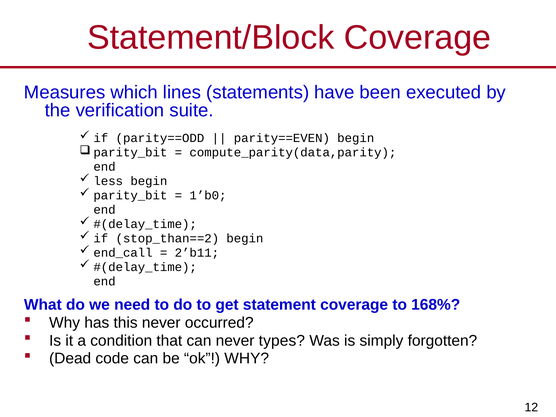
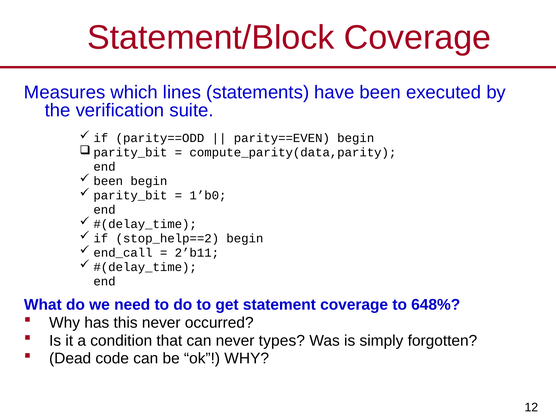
less: less -> been (108, 181)
stop_than==2: stop_than==2 -> stop_help==2 (167, 239)
168%: 168% -> 648% (436, 305)
